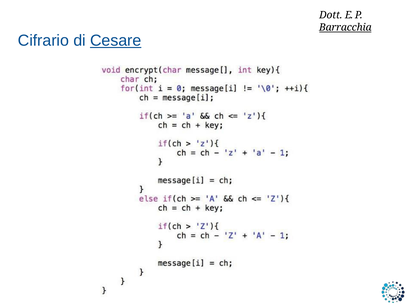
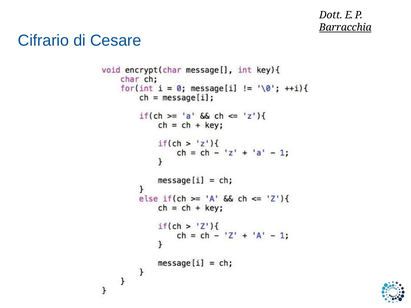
Cesare underline: present -> none (116, 41)
